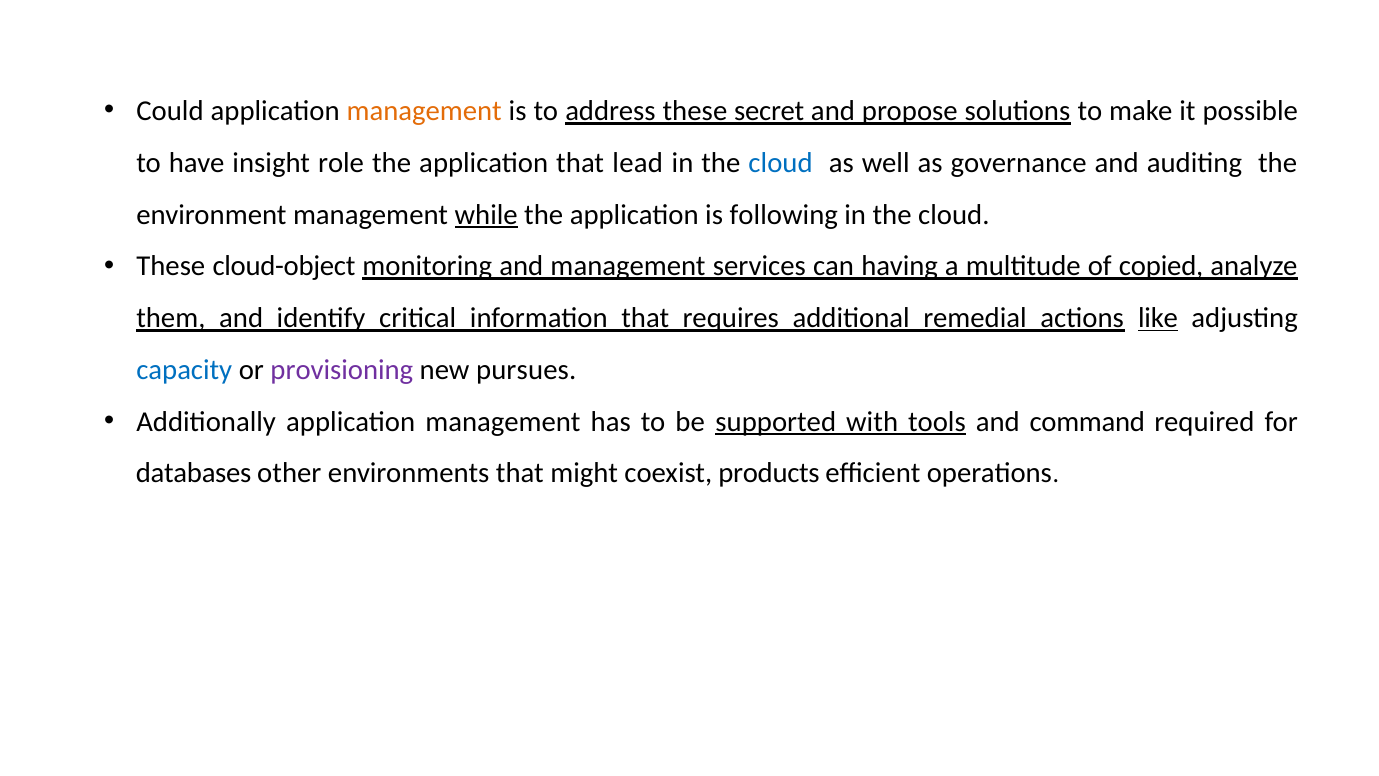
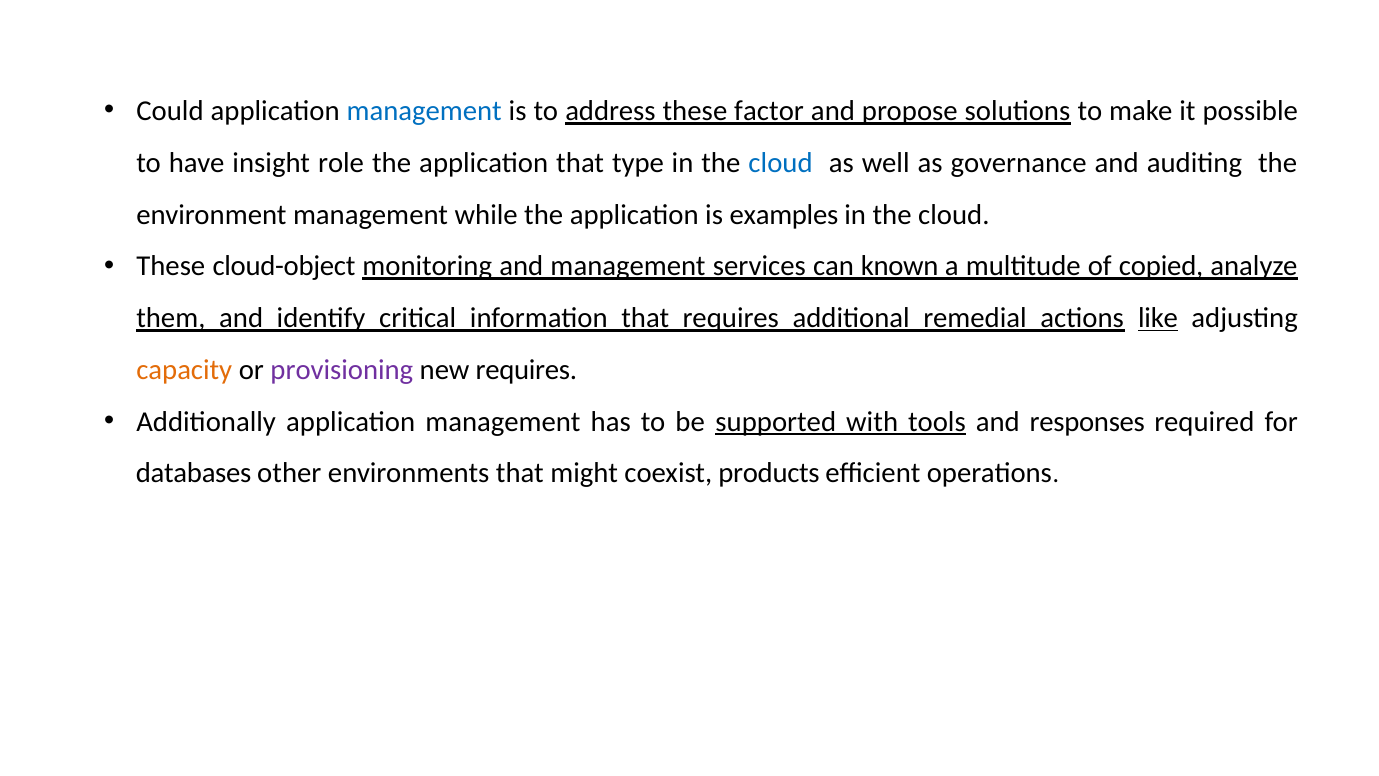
management colour: orange -> blue (424, 111)
secret: secret -> factor (769, 111)
lead: lead -> type (638, 163)
while underline: present -> none (486, 215)
following: following -> examples (784, 215)
having: having -> known (900, 266)
capacity colour: blue -> orange (184, 370)
new pursues: pursues -> requires (526, 370)
command: command -> responses (1087, 421)
